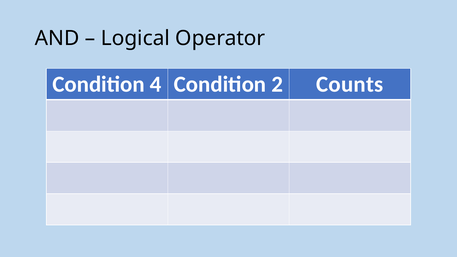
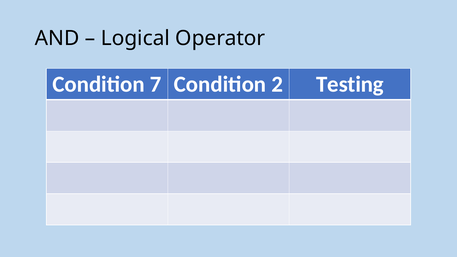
4: 4 -> 7 (156, 84)
Counts: Counts -> Testing (350, 84)
